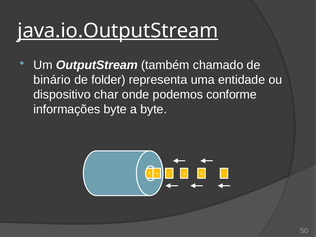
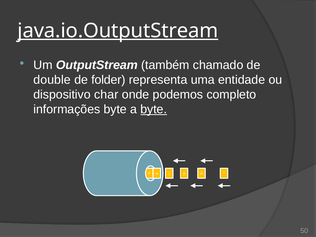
binário: binário -> double (52, 80)
conforme: conforme -> completo (231, 95)
byte underline: none -> present (154, 109)
